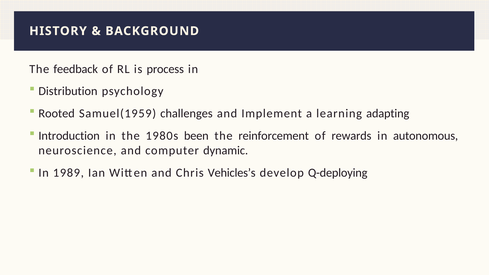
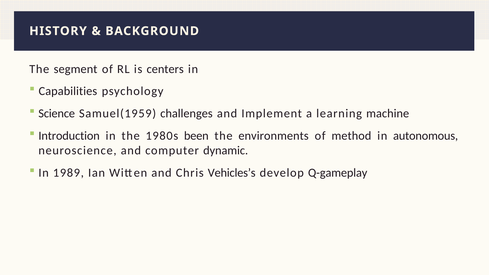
feedback: feedback -> segment (76, 69)
process: process -> centers (165, 69)
Distribution: Distribution -> Capabilities (68, 91)
Rooted: Rooted -> Science (57, 114)
adapting: adapting -> machine (388, 114)
reinforcement: reinforcement -> environments (274, 136)
rewards: rewards -> method (351, 136)
Q-deploying: Q-deploying -> Q-gameplay (338, 173)
